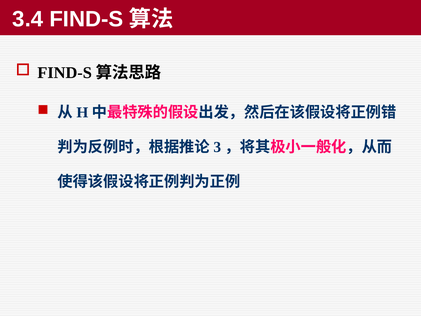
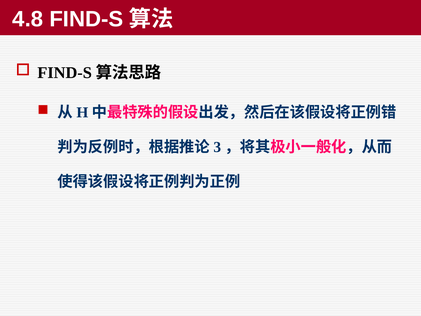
3.4: 3.4 -> 4.8 (28, 19)
